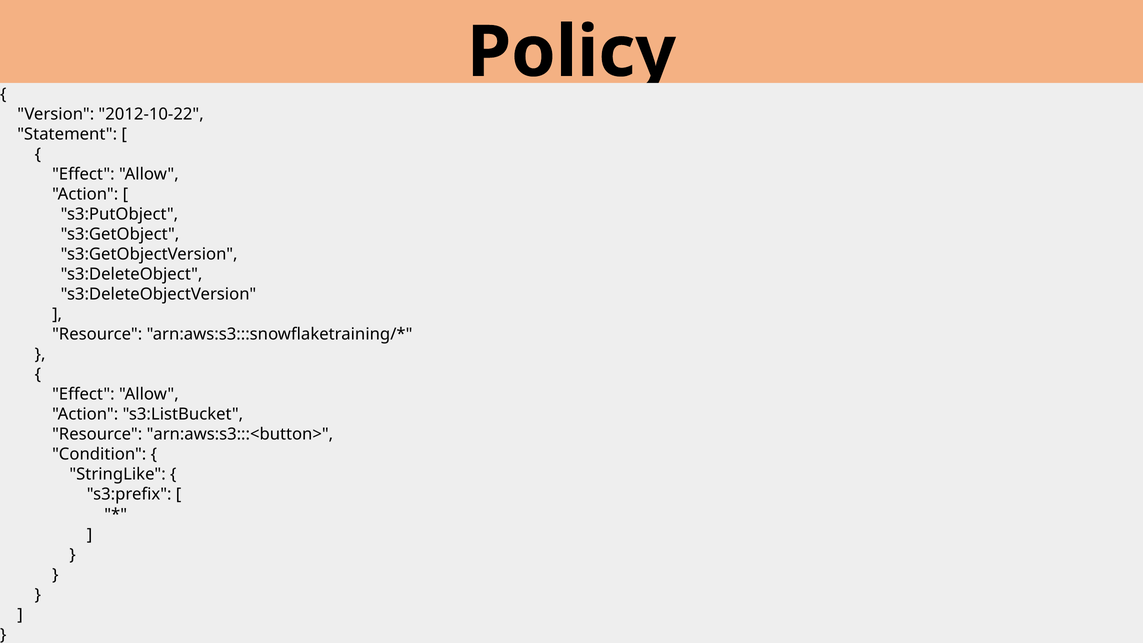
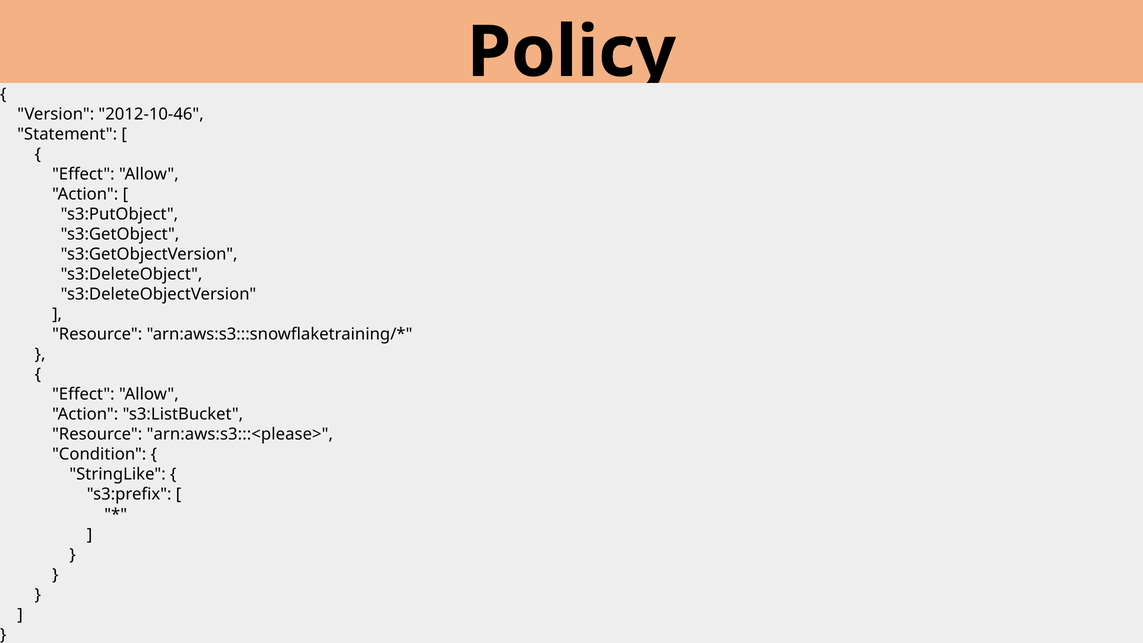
2012-10-22: 2012-10-22 -> 2012-10-46 (151, 114)
arn:aws:s3:::<button>: arn:aws:s3:::<button> -> arn:aws:s3:::<please> (240, 434)
